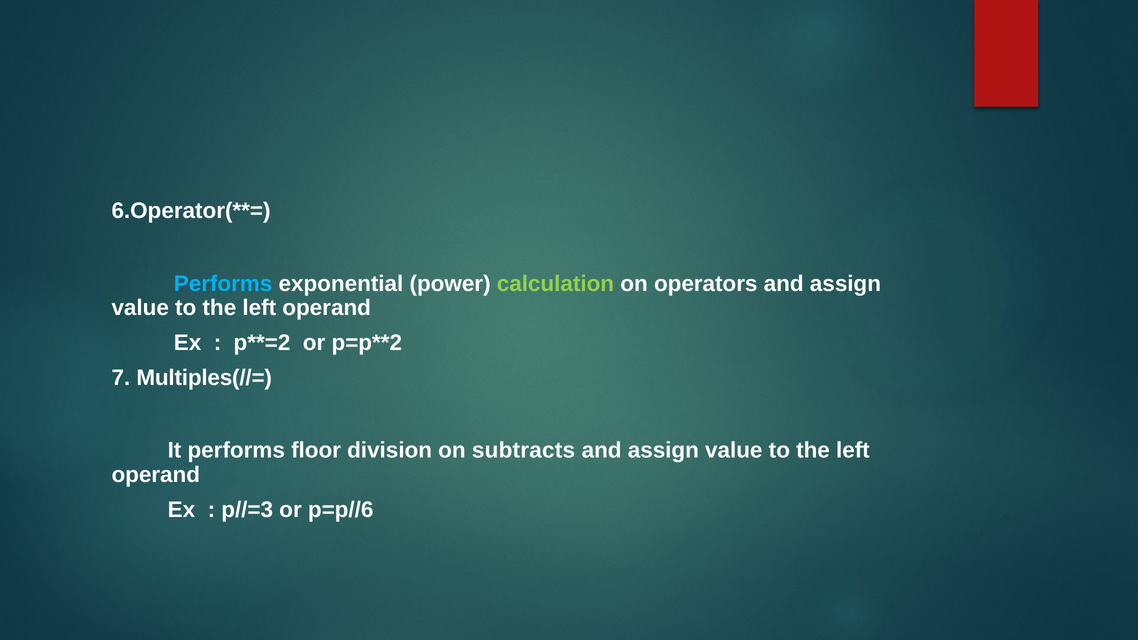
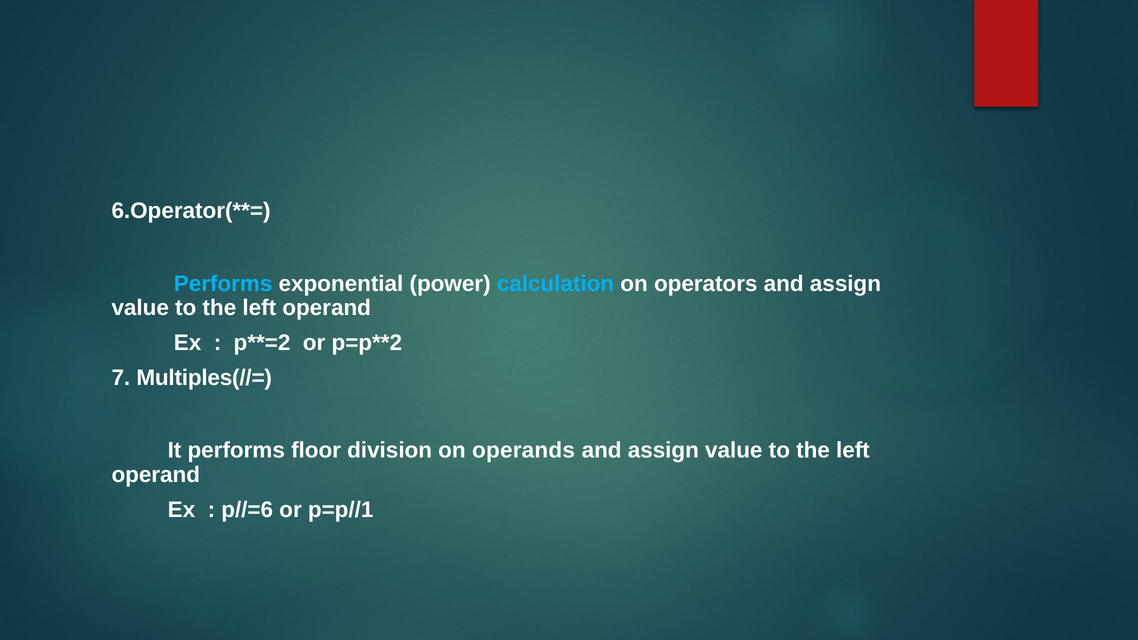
calculation colour: light green -> light blue (555, 284)
subtracts: subtracts -> operands (524, 451)
p//=3: p//=3 -> p//=6 (247, 510)
p=p//6: p=p//6 -> p=p//1 (341, 510)
